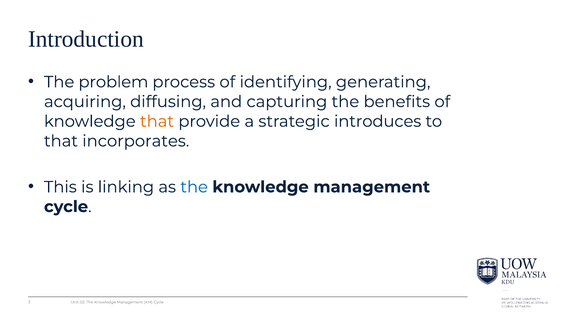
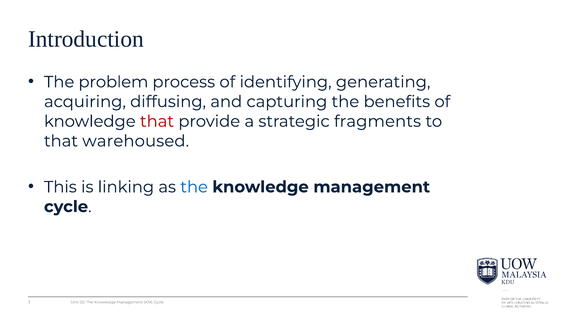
that colour: orange -> red (157, 121)
introduces: introduces -> fragments (378, 121)
incorporates: incorporates -> warehoused (136, 141)
